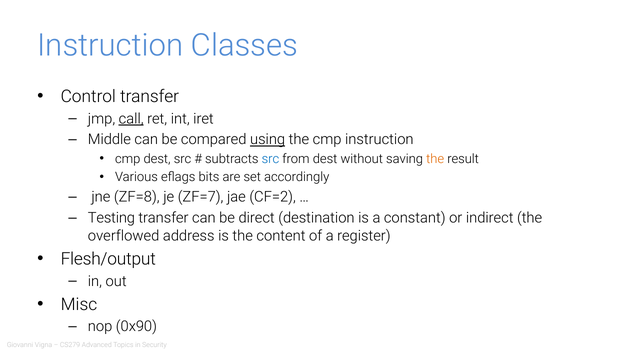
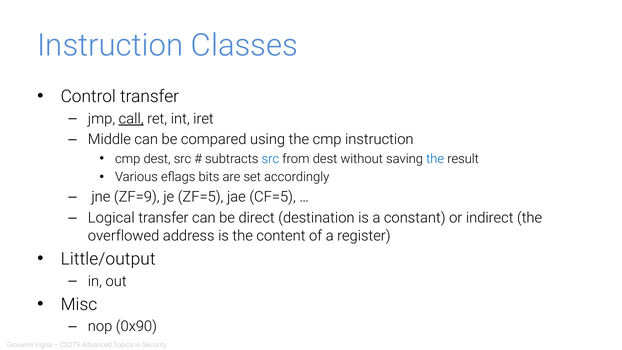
using underline: present -> none (268, 140)
the colour: orange -> blue (435, 159)
ZF=8: ZF=8 -> ZF=9 (137, 197)
ZF=7: ZF=7 -> ZF=5 (201, 197)
CF=2: CF=2 -> CF=5 (273, 197)
Testing: Testing -> Logical (111, 218)
Flesh/output: Flesh/output -> Little/output (108, 259)
